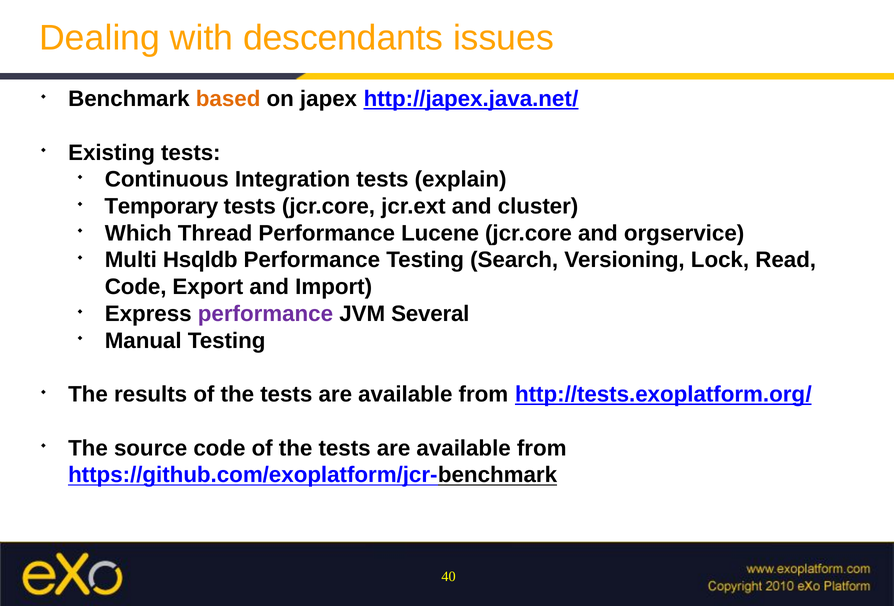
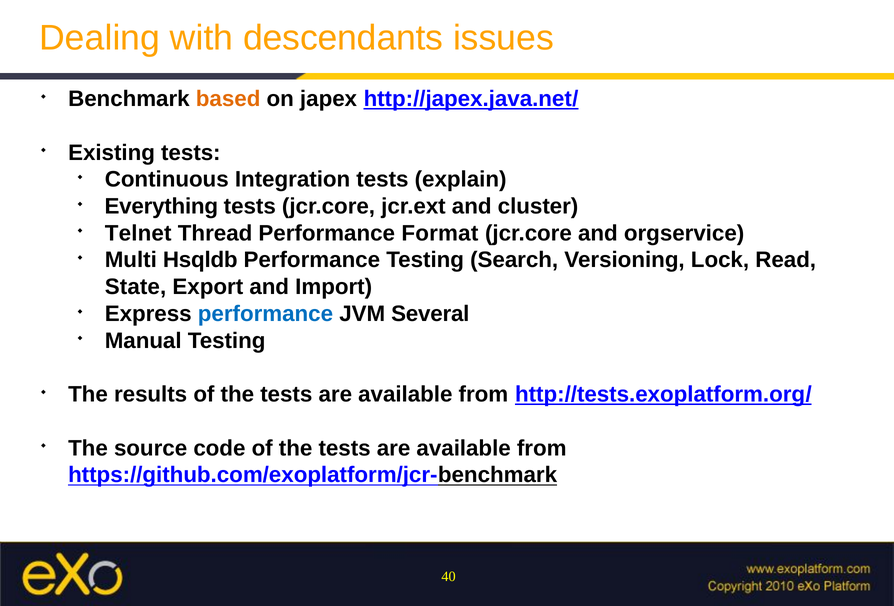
Temporary: Temporary -> Everything (161, 206)
Which: Which -> Telnet (138, 233)
Lucene: Lucene -> Format (440, 233)
Code: Code -> State (136, 287)
performance colour: purple -> blue (265, 314)
